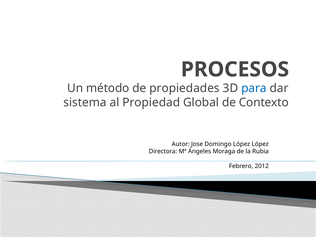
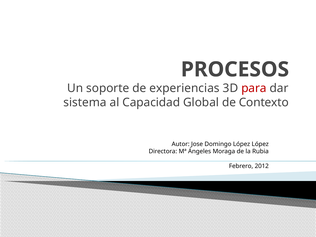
método: método -> soporte (108, 88)
propiedades: propiedades -> experiencias (185, 88)
para colour: blue -> red (254, 88)
Propiedad: Propiedad -> Capacidad (151, 102)
